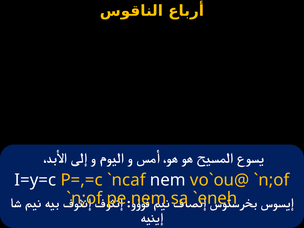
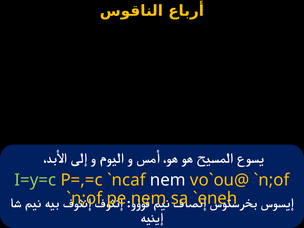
I=y=c colour: white -> light green (35, 180)
